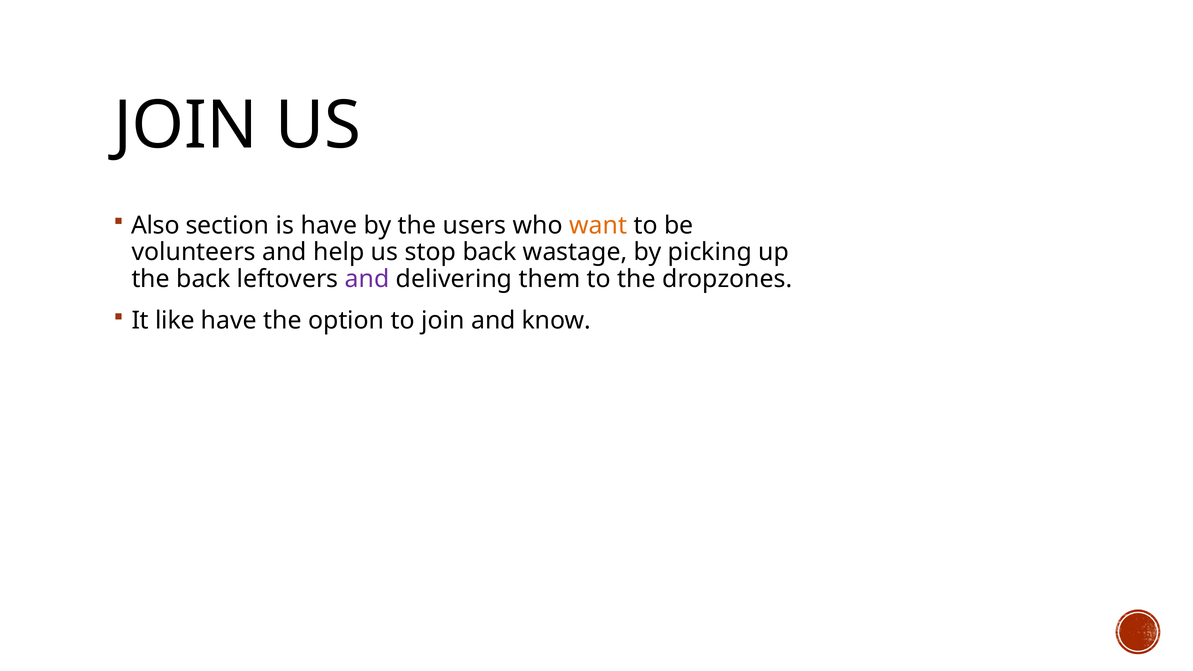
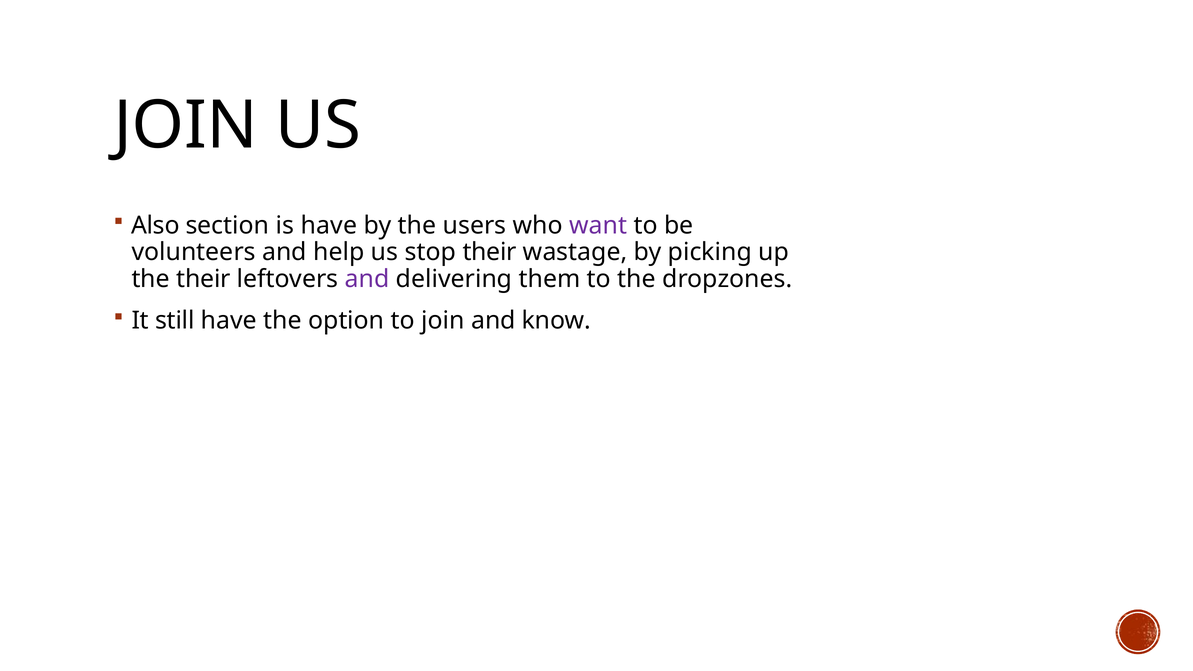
want colour: orange -> purple (598, 225)
stop back: back -> their (490, 252)
the back: back -> their (204, 279)
like: like -> still (175, 321)
